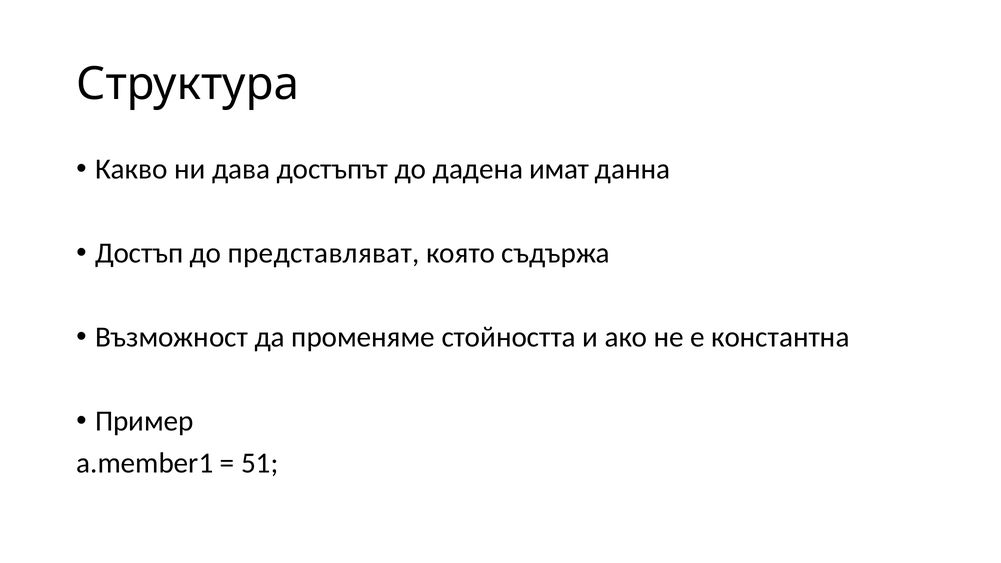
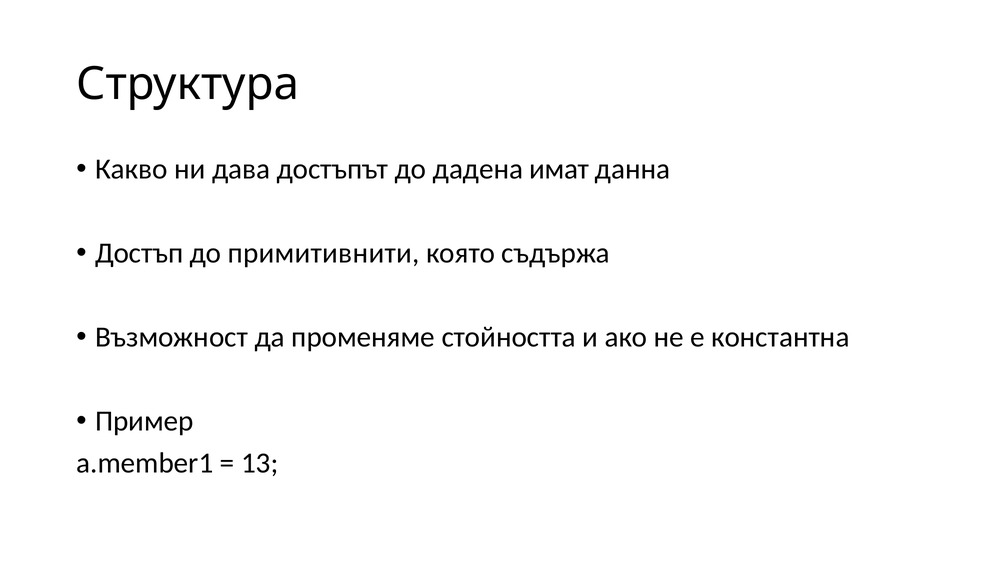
представляват: представляват -> примитивнити (324, 253)
51: 51 -> 13 (260, 463)
